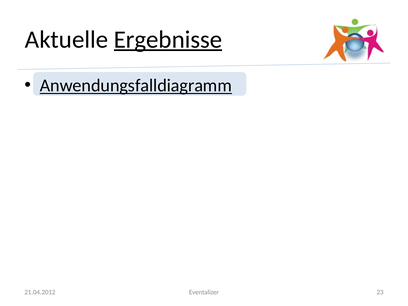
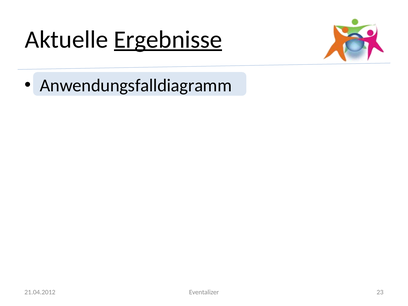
Anwendungsfalldiagramm underline: present -> none (136, 86)
